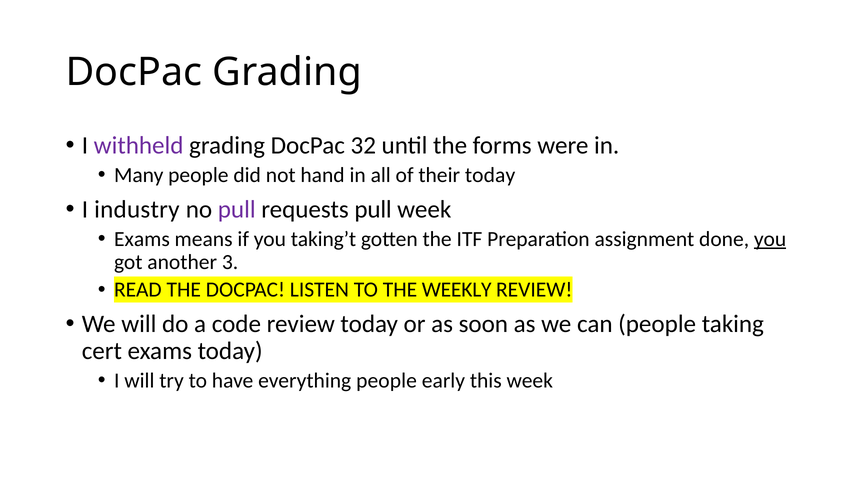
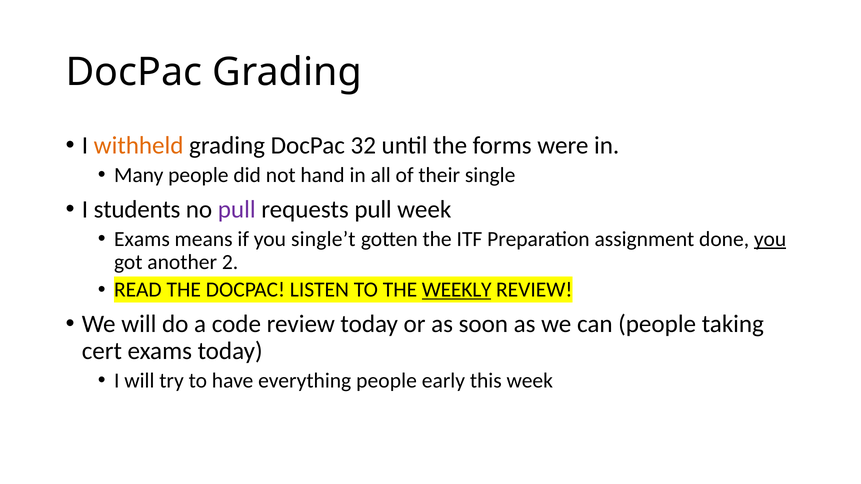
withheld colour: purple -> orange (139, 146)
their today: today -> single (490, 175)
industry: industry -> students (137, 209)
taking’t: taking’t -> single’t (323, 239)
3: 3 -> 2 (230, 262)
WEEKLY underline: none -> present (457, 290)
